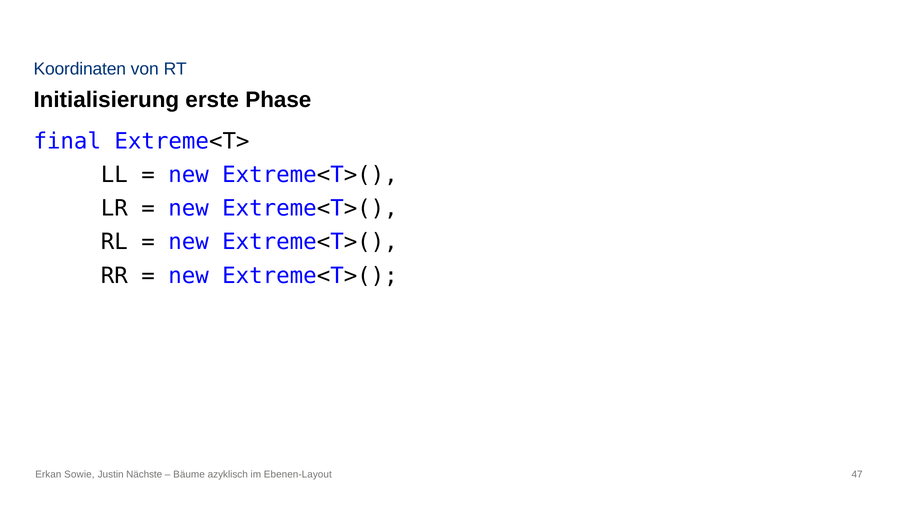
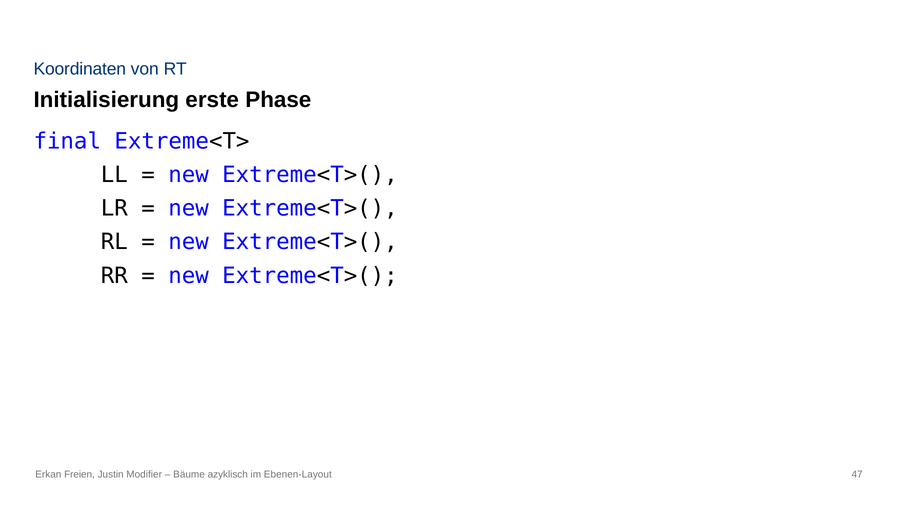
Sowie: Sowie -> Freien (79, 474)
Nächste: Nächste -> Modifier (144, 474)
